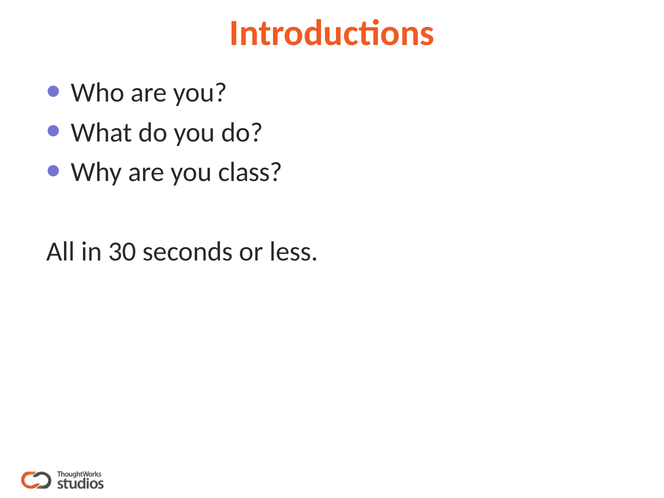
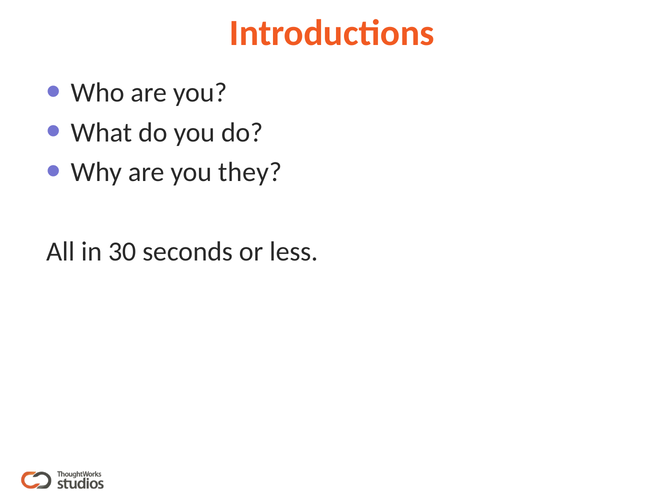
class: class -> they (250, 172)
